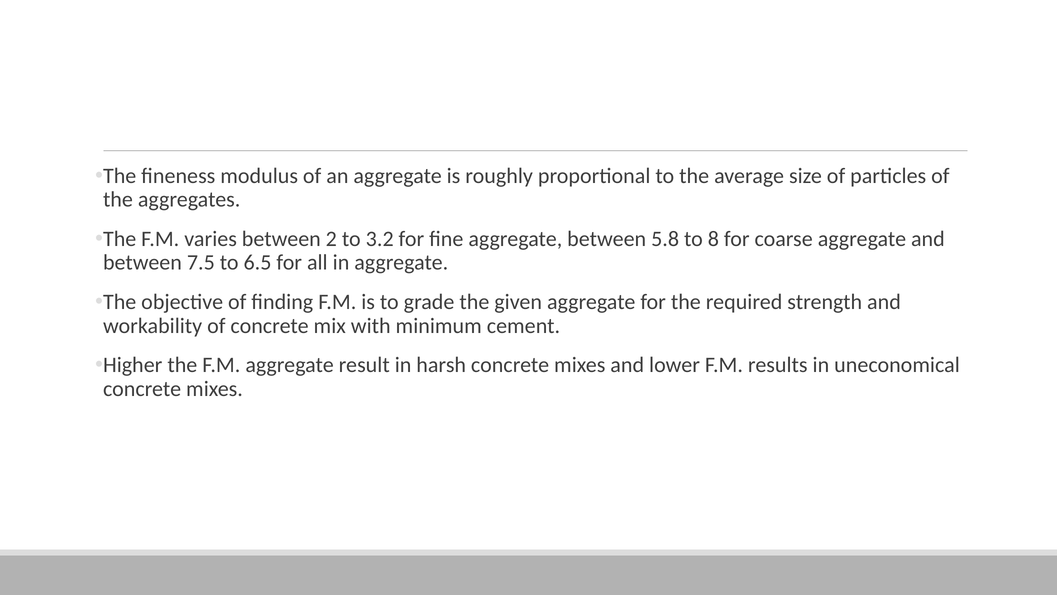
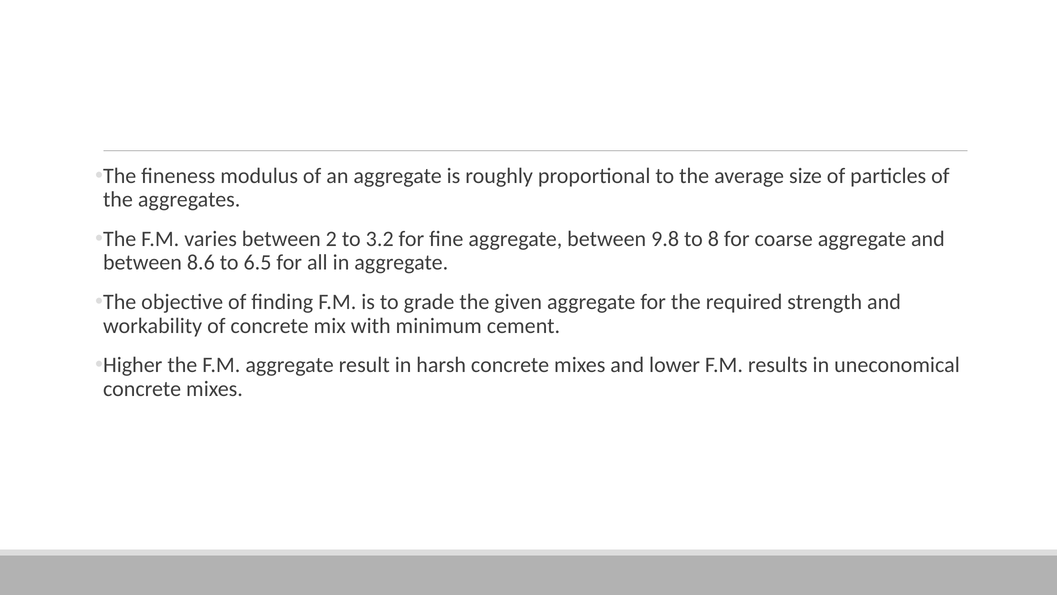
5.8: 5.8 -> 9.8 (665, 239)
7.5: 7.5 -> 8.6 (201, 263)
